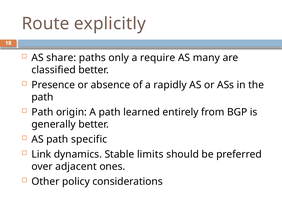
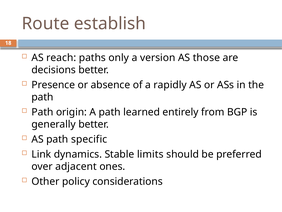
explicitly: explicitly -> establish (110, 24)
share: share -> reach (61, 58)
require: require -> version (158, 58)
many: many -> those (206, 58)
classified: classified -> decisions (54, 70)
